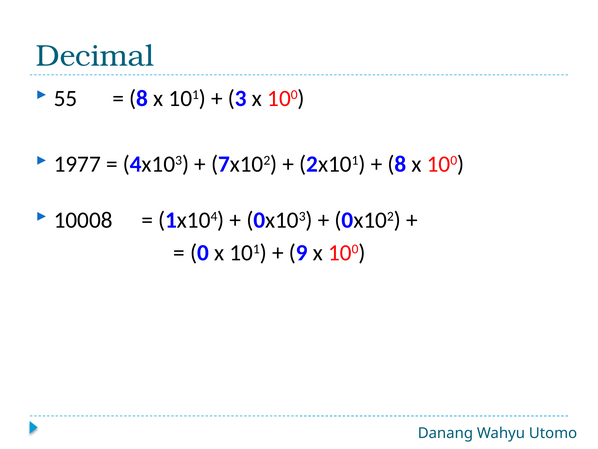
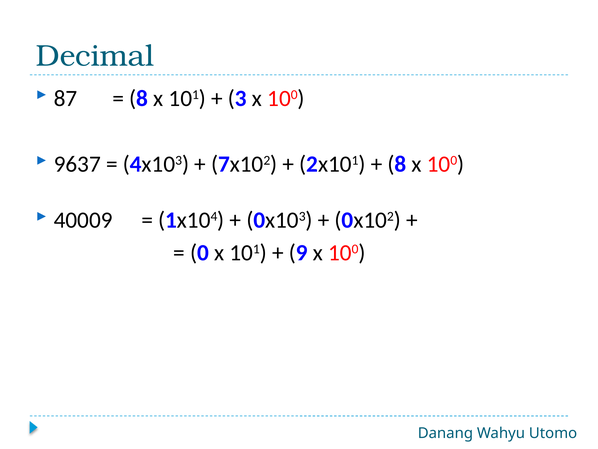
55: 55 -> 87 (65, 98)
1977: 1977 -> 9637 (77, 164)
10008: 10008 -> 40009 (83, 220)
